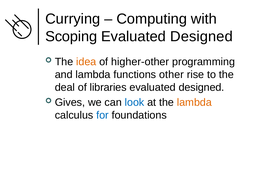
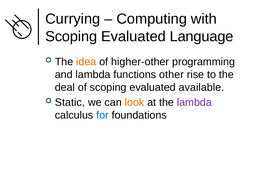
Designed: Designed -> Language (202, 36)
of libraries: libraries -> scoping (108, 87)
designed: designed -> available (201, 87)
Gives: Gives -> Static (70, 102)
look colour: blue -> orange (135, 102)
lambda colour: orange -> purple (194, 102)
